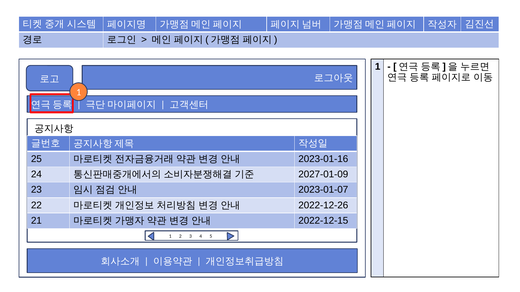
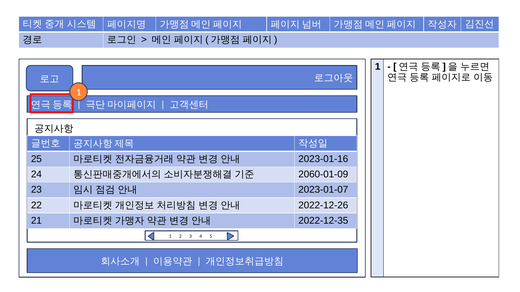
2027-01-09: 2027-01-09 -> 2060-01-09 (323, 175)
2022-12-15: 2022-12-15 -> 2022-12-35 (323, 221)
